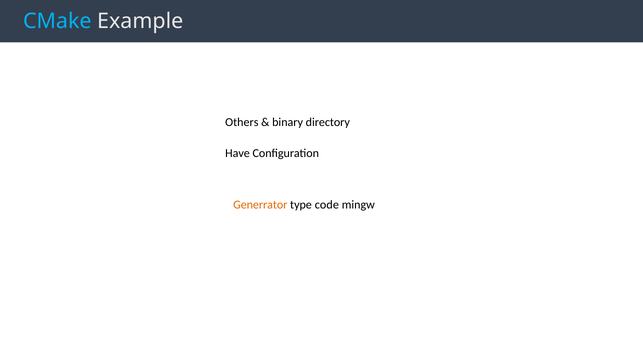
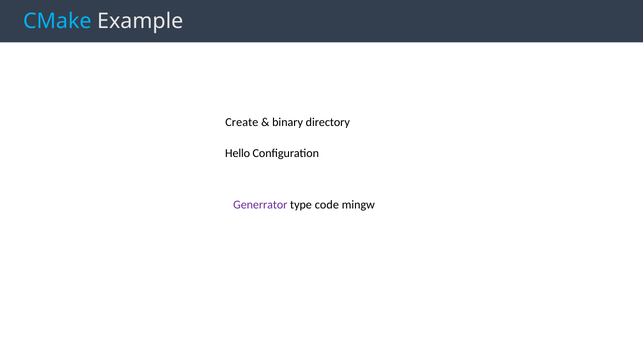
Others: Others -> Create (242, 122)
Have: Have -> Hello (238, 153)
Generrator colour: orange -> purple (260, 204)
